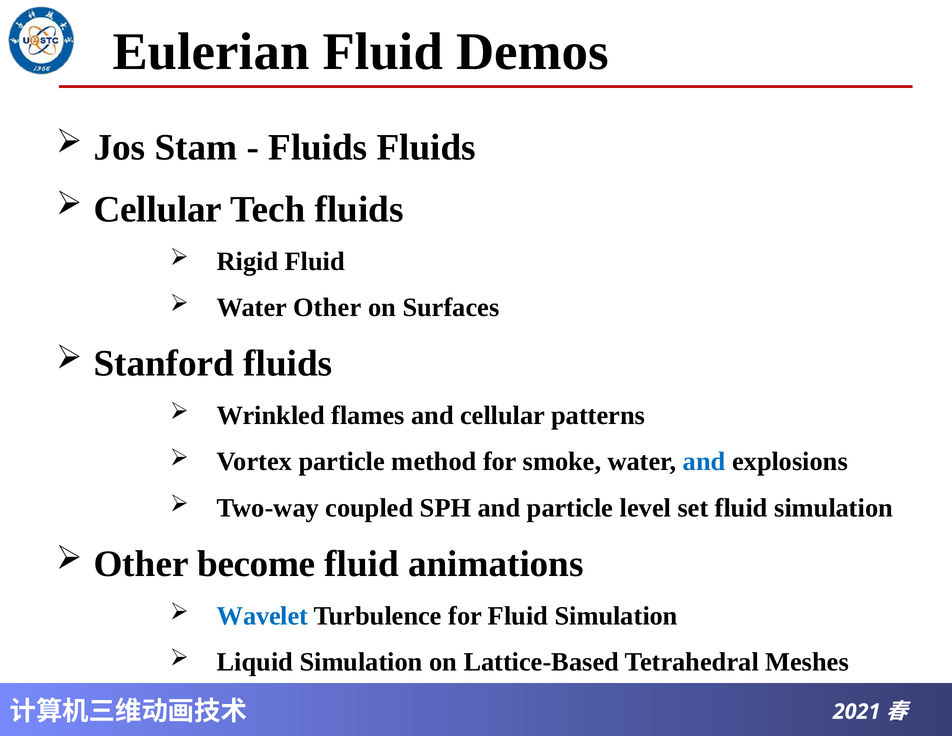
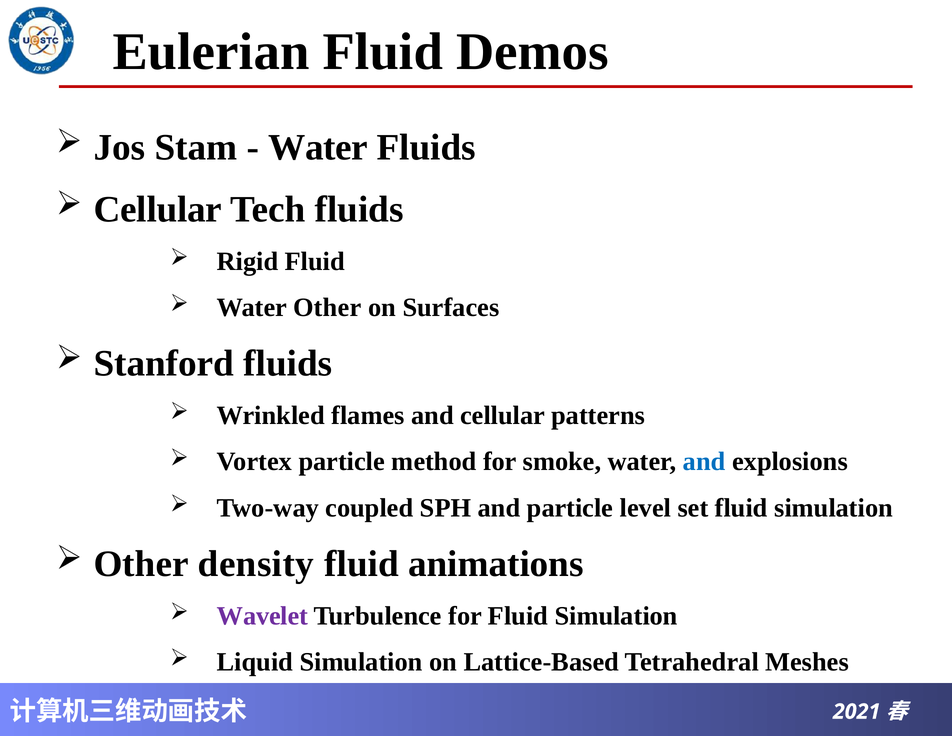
Fluids: Fluids -> Water (318, 148)
become: become -> density (256, 564)
Wavelet colour: blue -> purple (262, 616)
